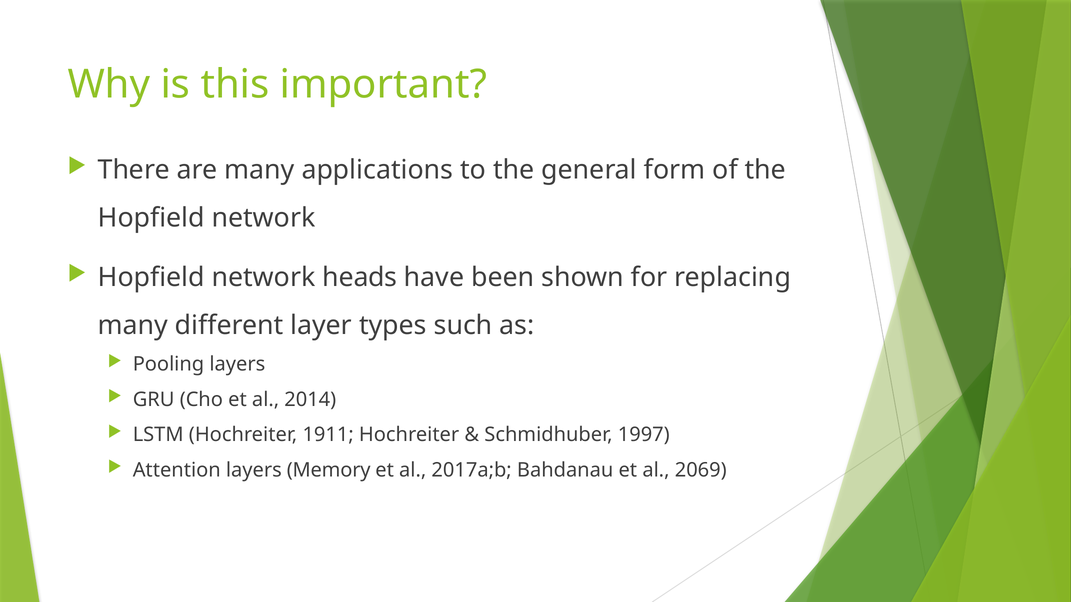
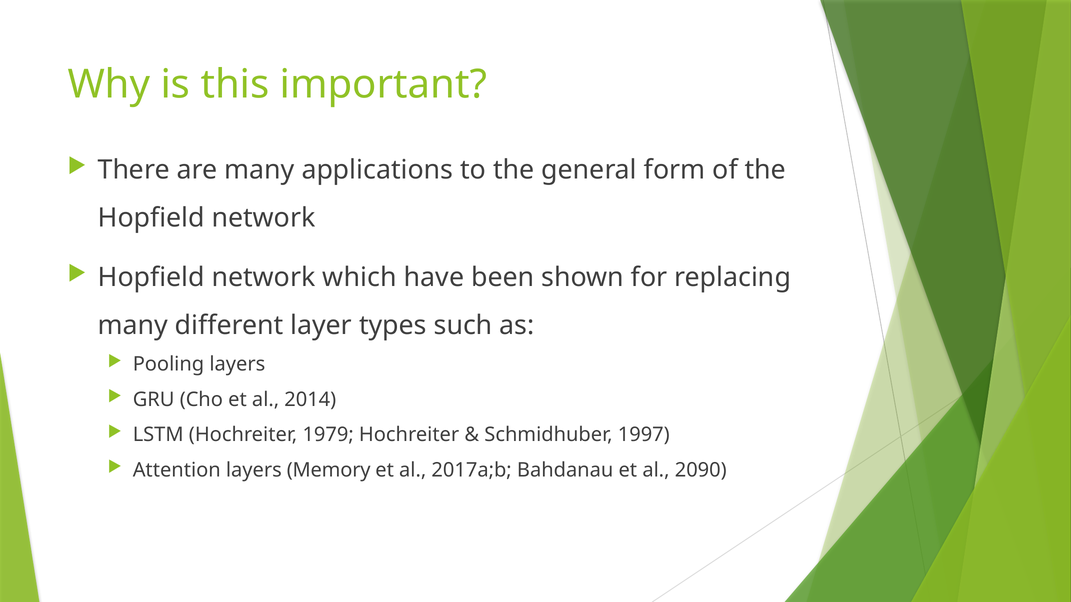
heads: heads -> which (360, 278)
1911: 1911 -> 1979 (328, 435)
2069: 2069 -> 2090 (701, 470)
